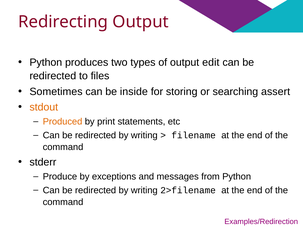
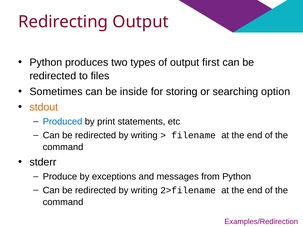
edit: edit -> first (211, 62)
assert: assert -> option (276, 92)
Produced colour: orange -> blue (63, 122)
